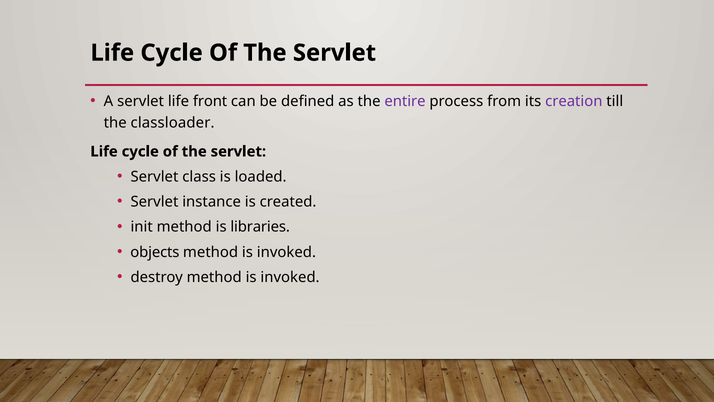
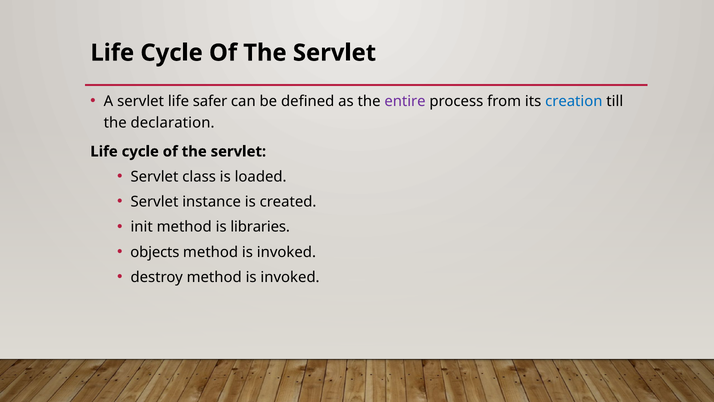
front: front -> safer (210, 101)
creation colour: purple -> blue (574, 101)
classloader: classloader -> declaration (173, 123)
